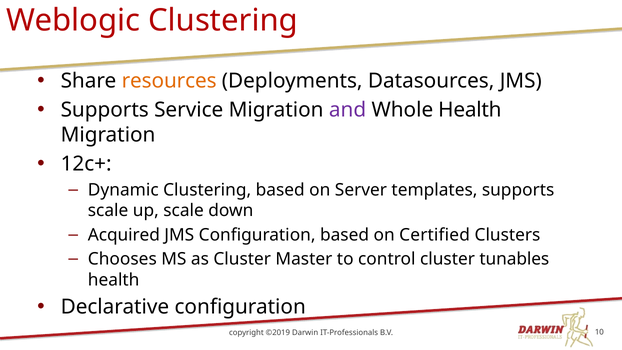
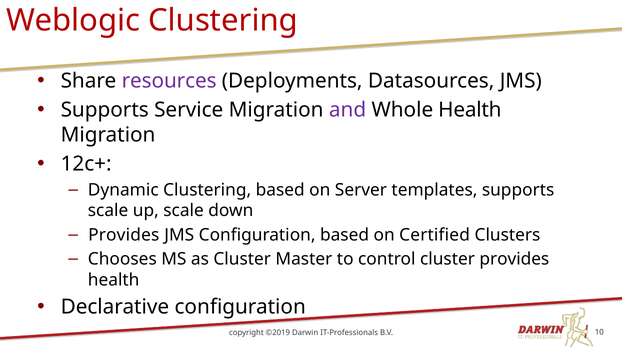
resources colour: orange -> purple (169, 81)
Acquired: Acquired -> Provides (124, 235)
cluster tunables: tunables -> provides (514, 259)
